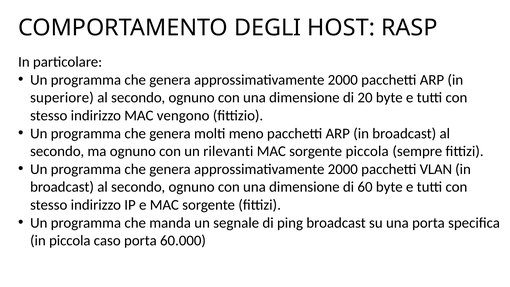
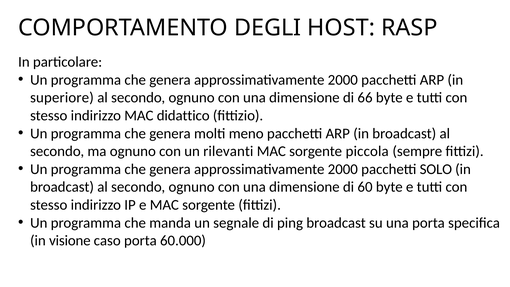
20: 20 -> 66 (365, 98)
vengono: vengono -> didattico (183, 116)
VLAN: VLAN -> SOLO (436, 169)
in piccola: piccola -> visione (70, 241)
